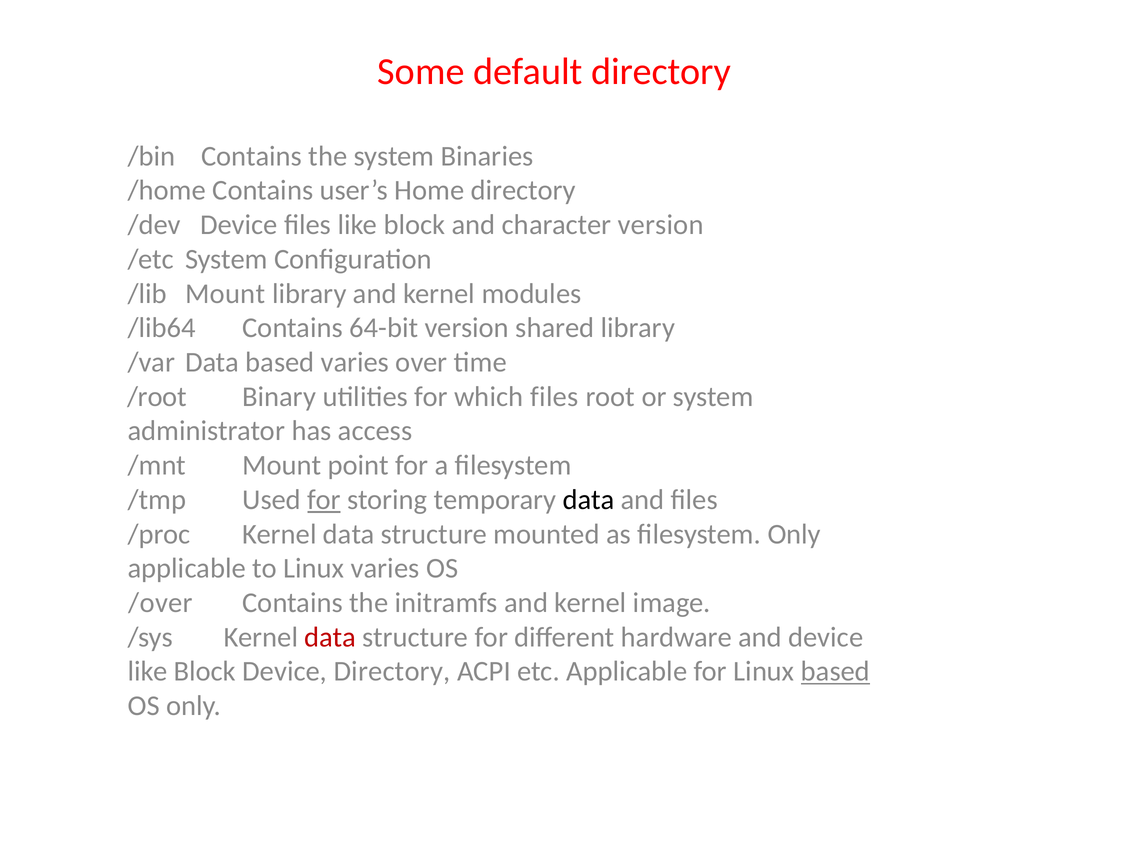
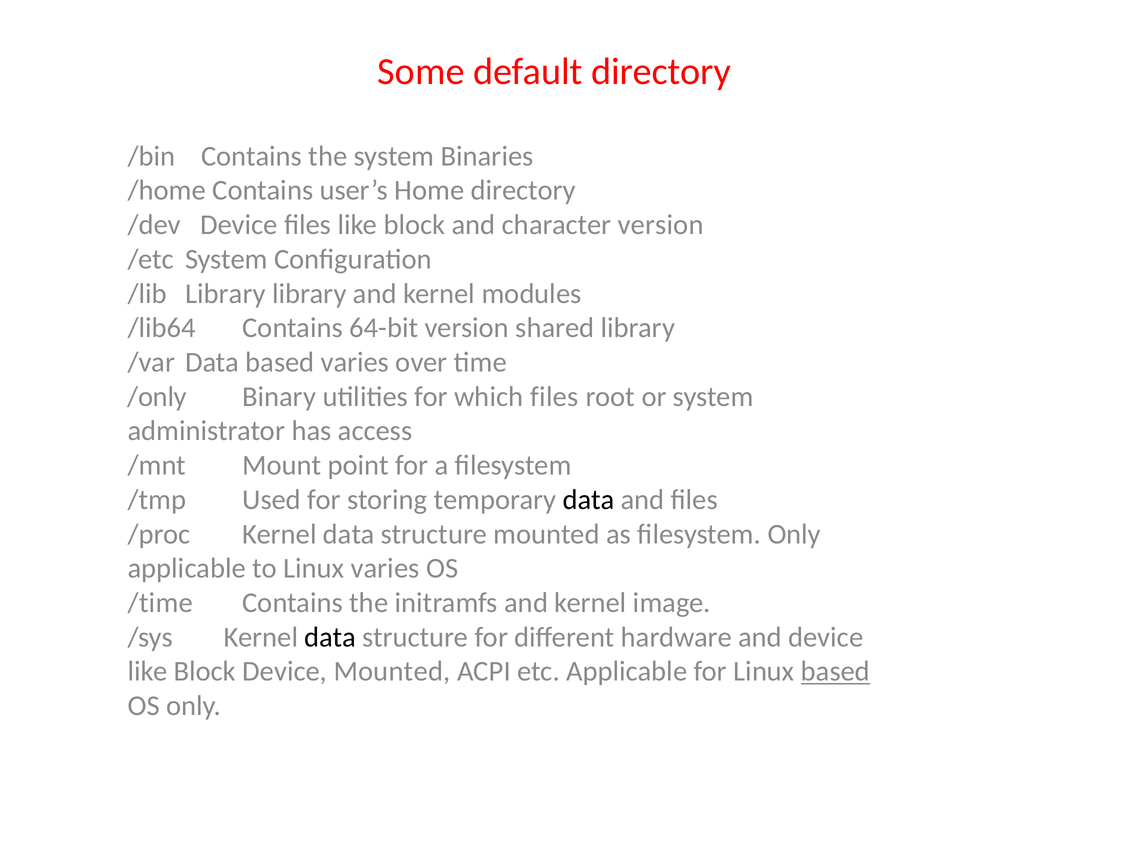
/lib Mount: Mount -> Library (225, 293)
/root: /root -> /only (157, 397)
for underline: present -> none (324, 500)
/over: /over -> /time (160, 603)
data colour: red -> black (330, 637)
Device Directory: Directory -> Mounted (392, 671)
